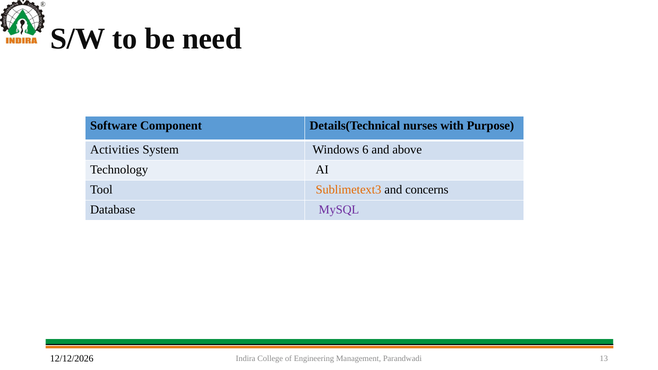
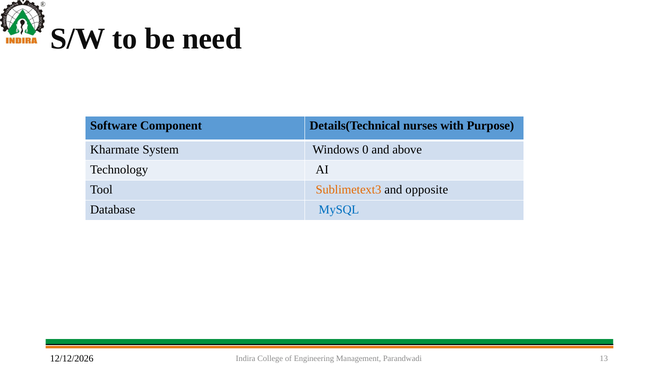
Activities: Activities -> Kharmate (115, 150)
6: 6 -> 0 (365, 150)
concerns: concerns -> opposite (427, 190)
MySQL colour: purple -> blue (339, 210)
